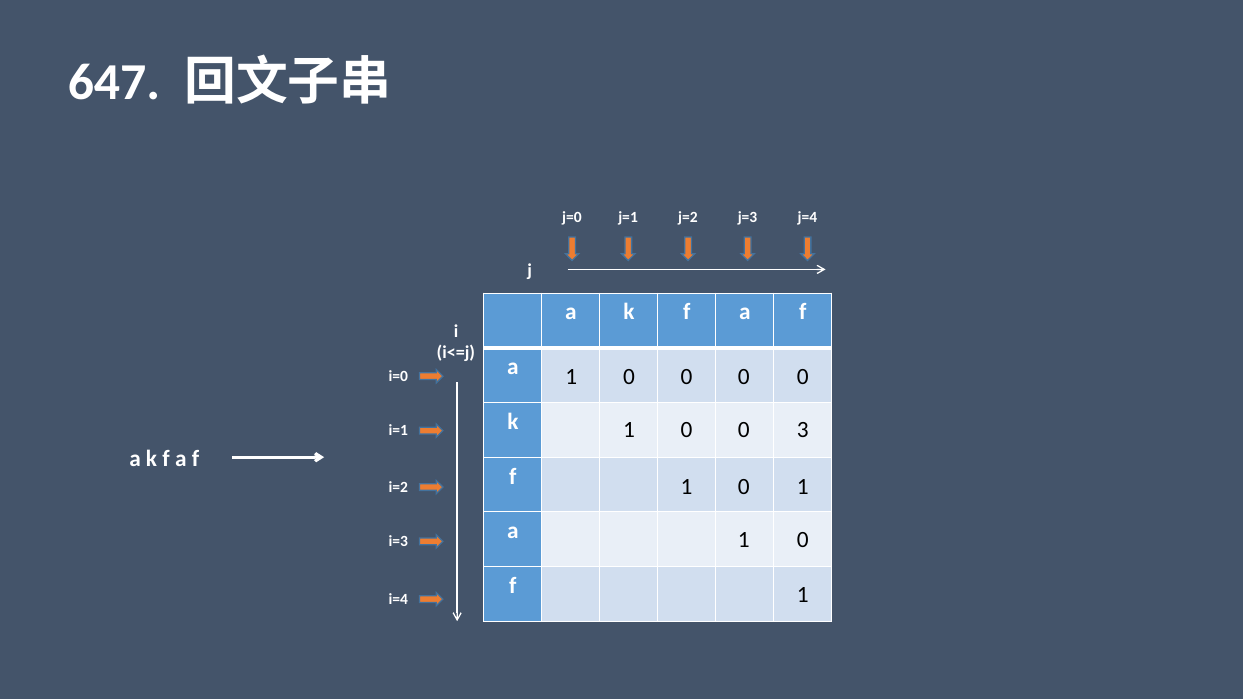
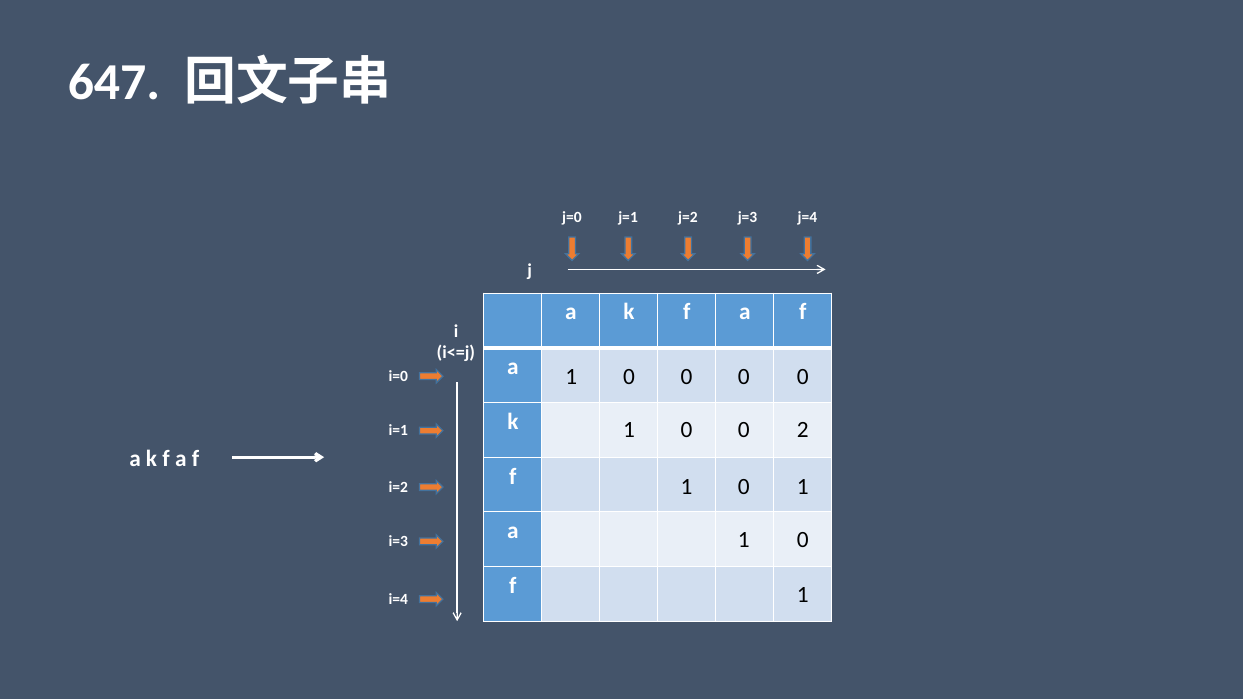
3: 3 -> 2 (803, 430)
